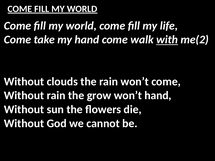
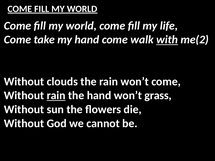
rain underline: none -> present (56, 96)
the grow: grow -> hand (99, 96)
won’t hand: hand -> grass (158, 96)
